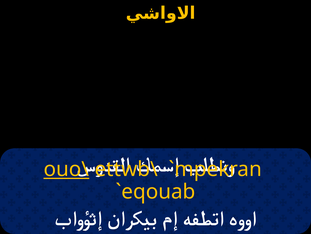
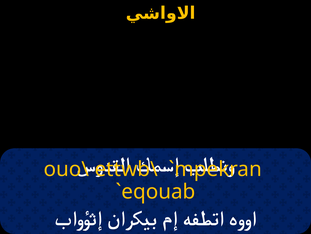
ouo\ underline: present -> none (66, 169)
